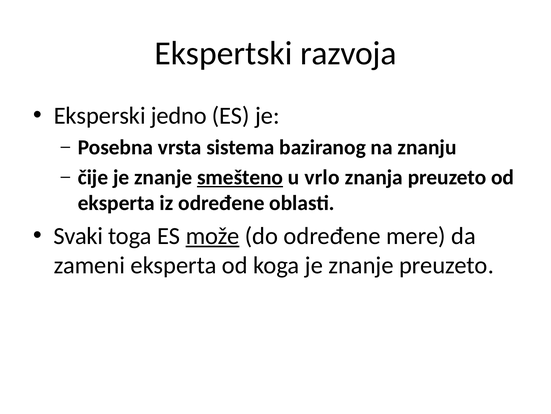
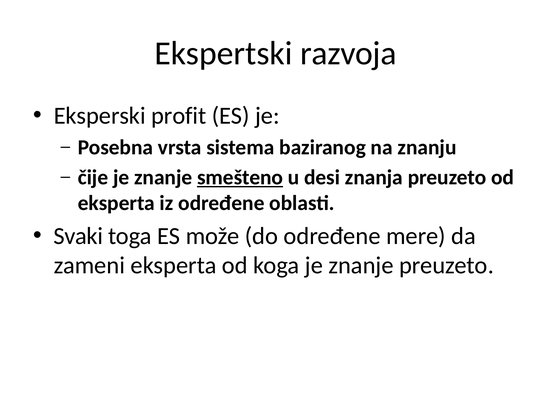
jedno: jedno -> profit (179, 116)
vrlo: vrlo -> desi (322, 177)
može underline: present -> none (213, 236)
